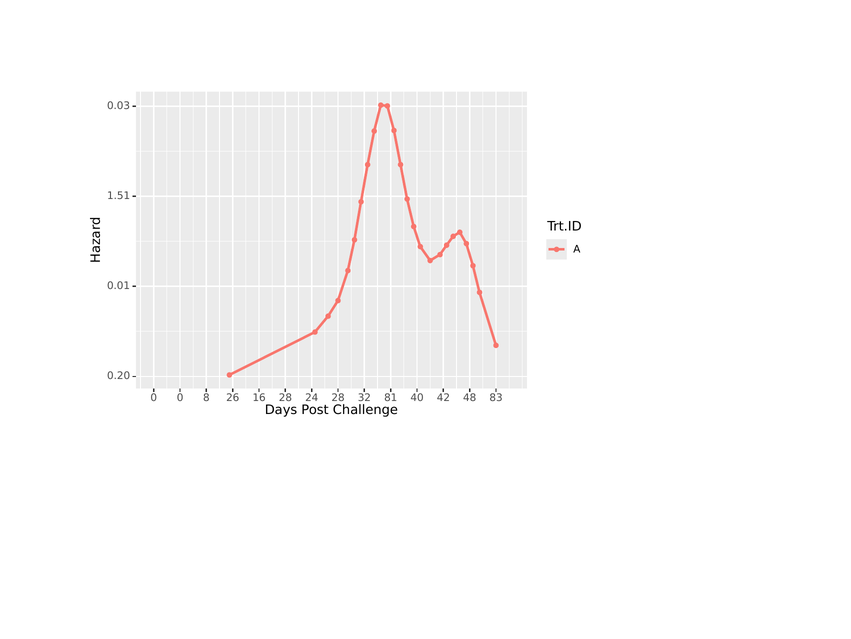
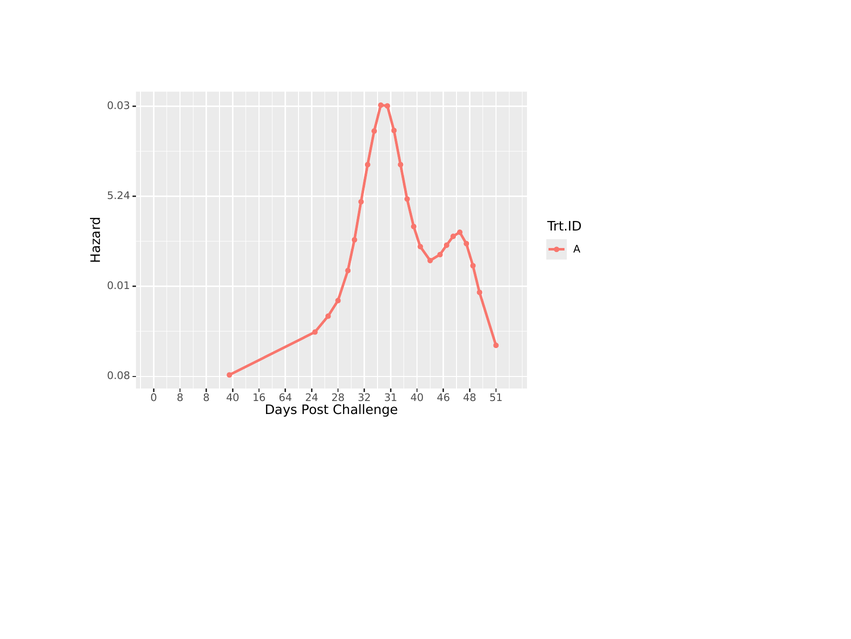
1.51: 1.51 -> 5.24 (119, 196)
0.20: 0.20 -> 0.08 (119, 376)
0 0: 0 -> 8 (180, 397)
8 26: 26 -> 40 (233, 397)
16 28: 28 -> 64 (285, 397)
81: 81 -> 31 (391, 397)
42: 42 -> 46 (443, 397)
83: 83 -> 51 (496, 397)
